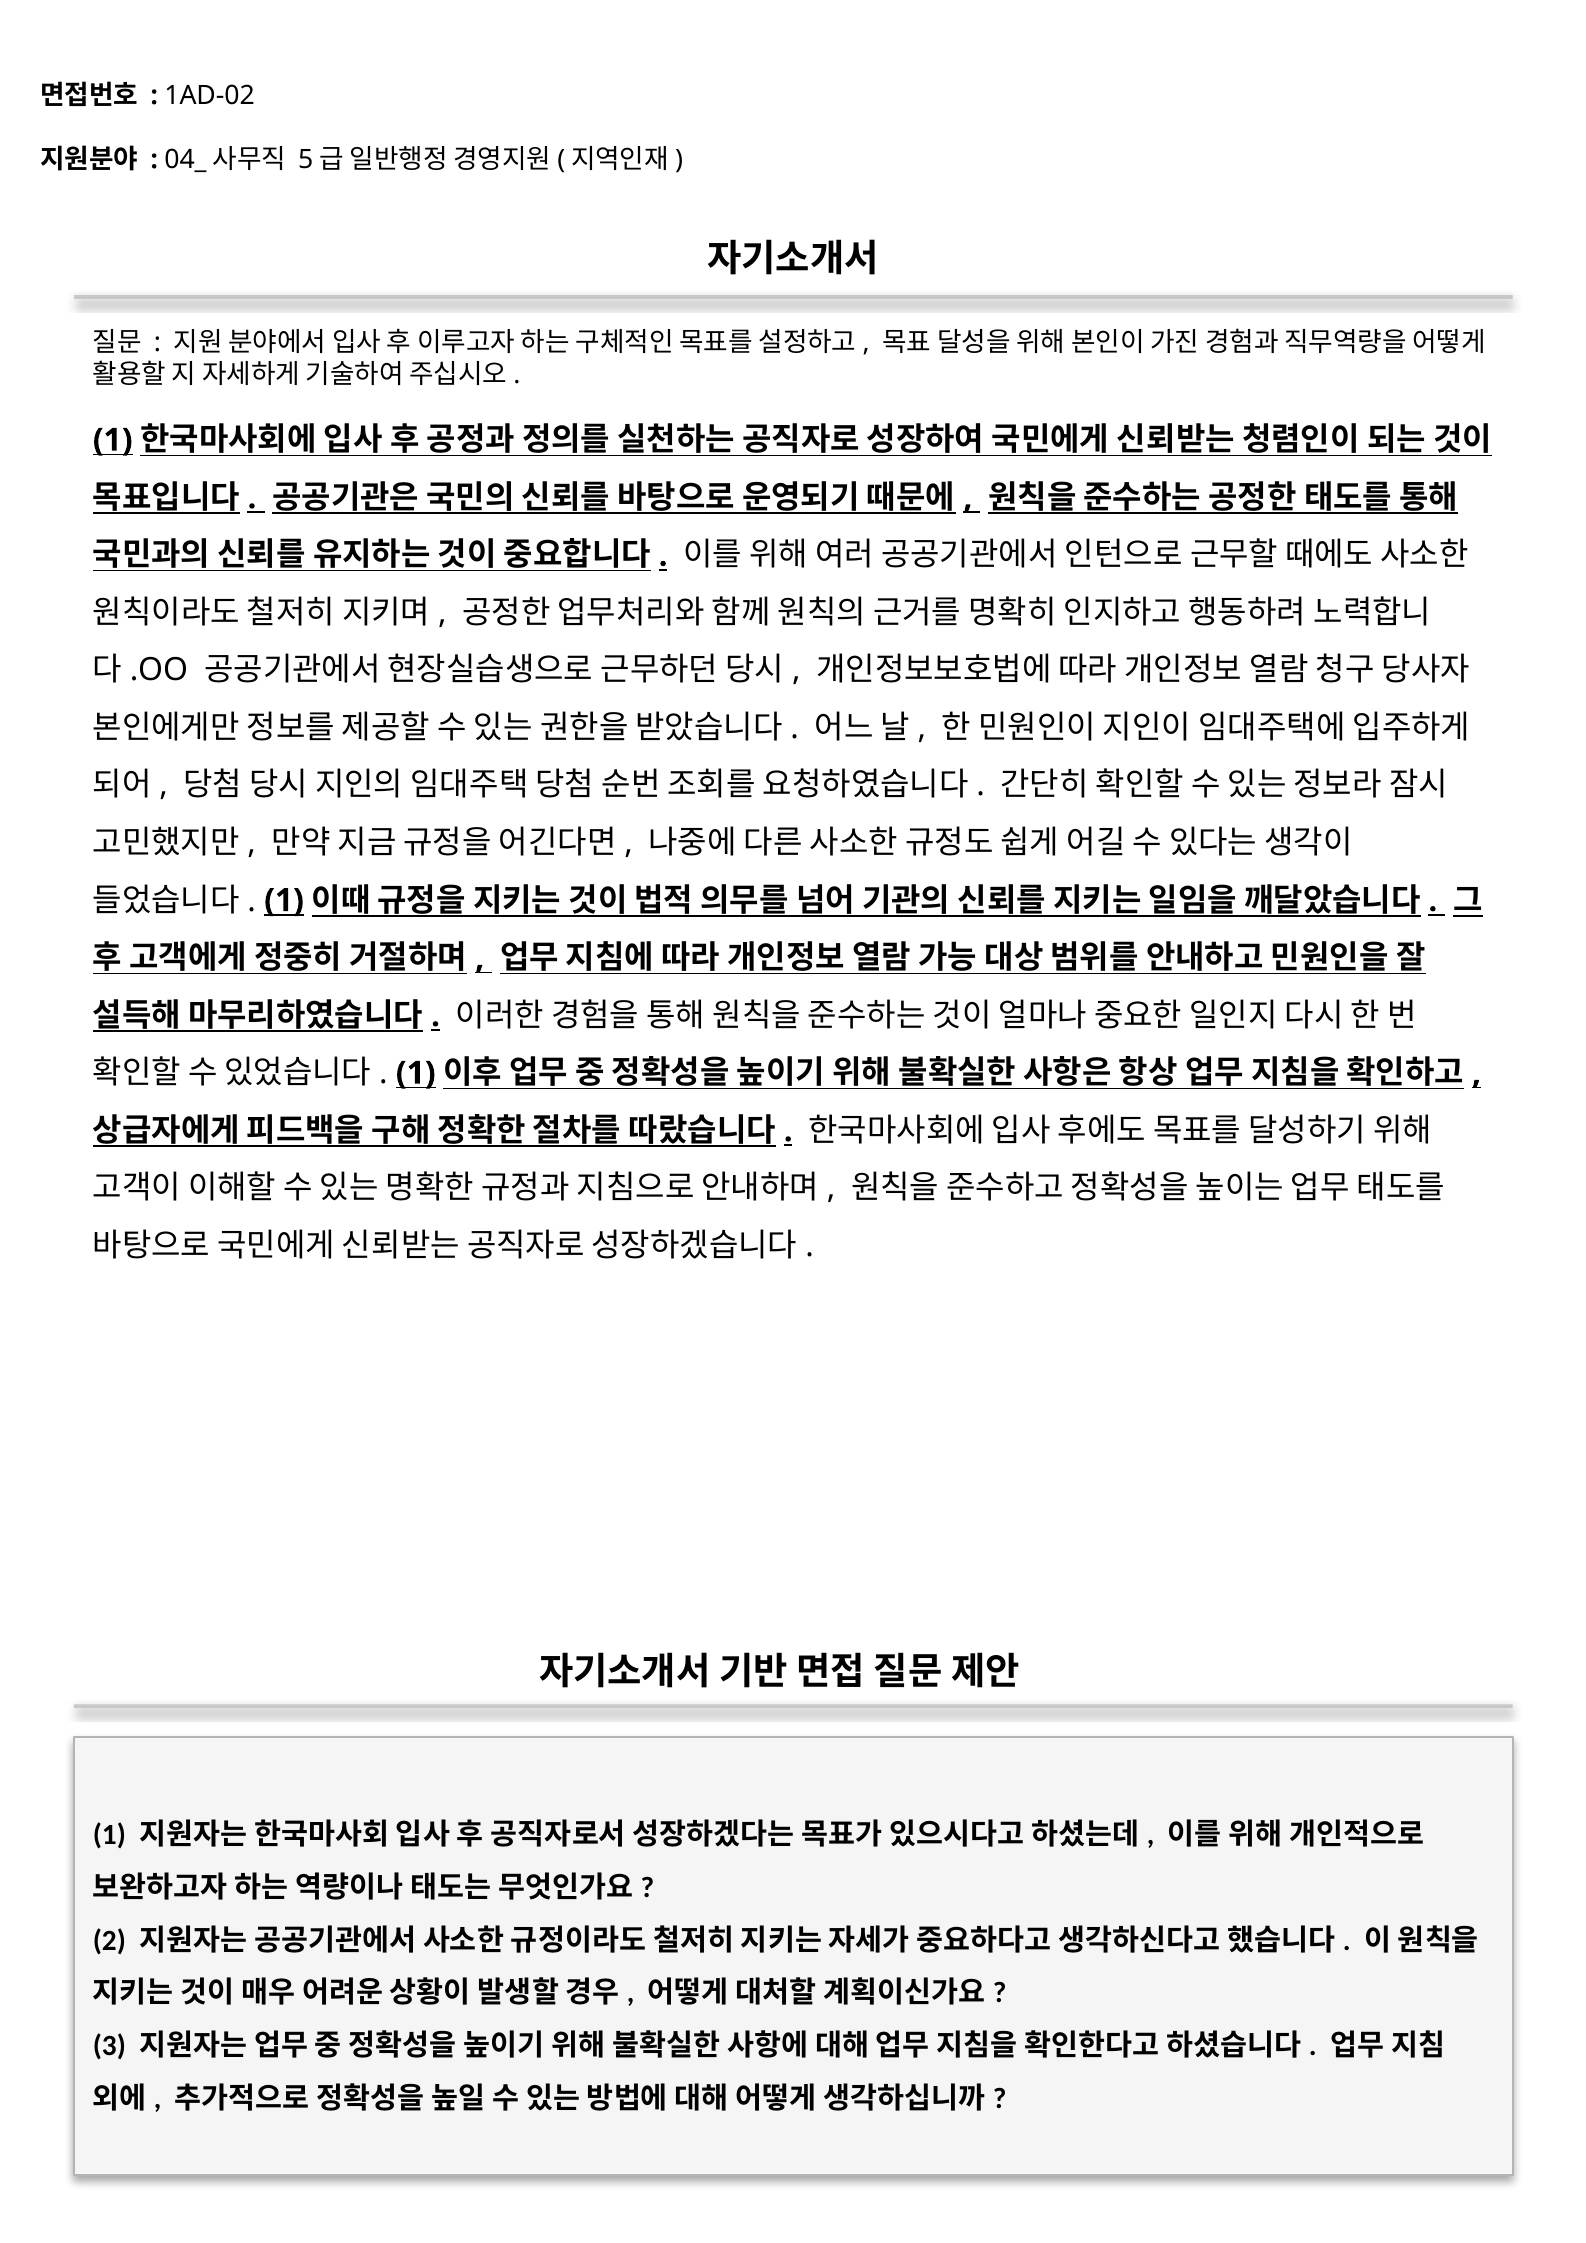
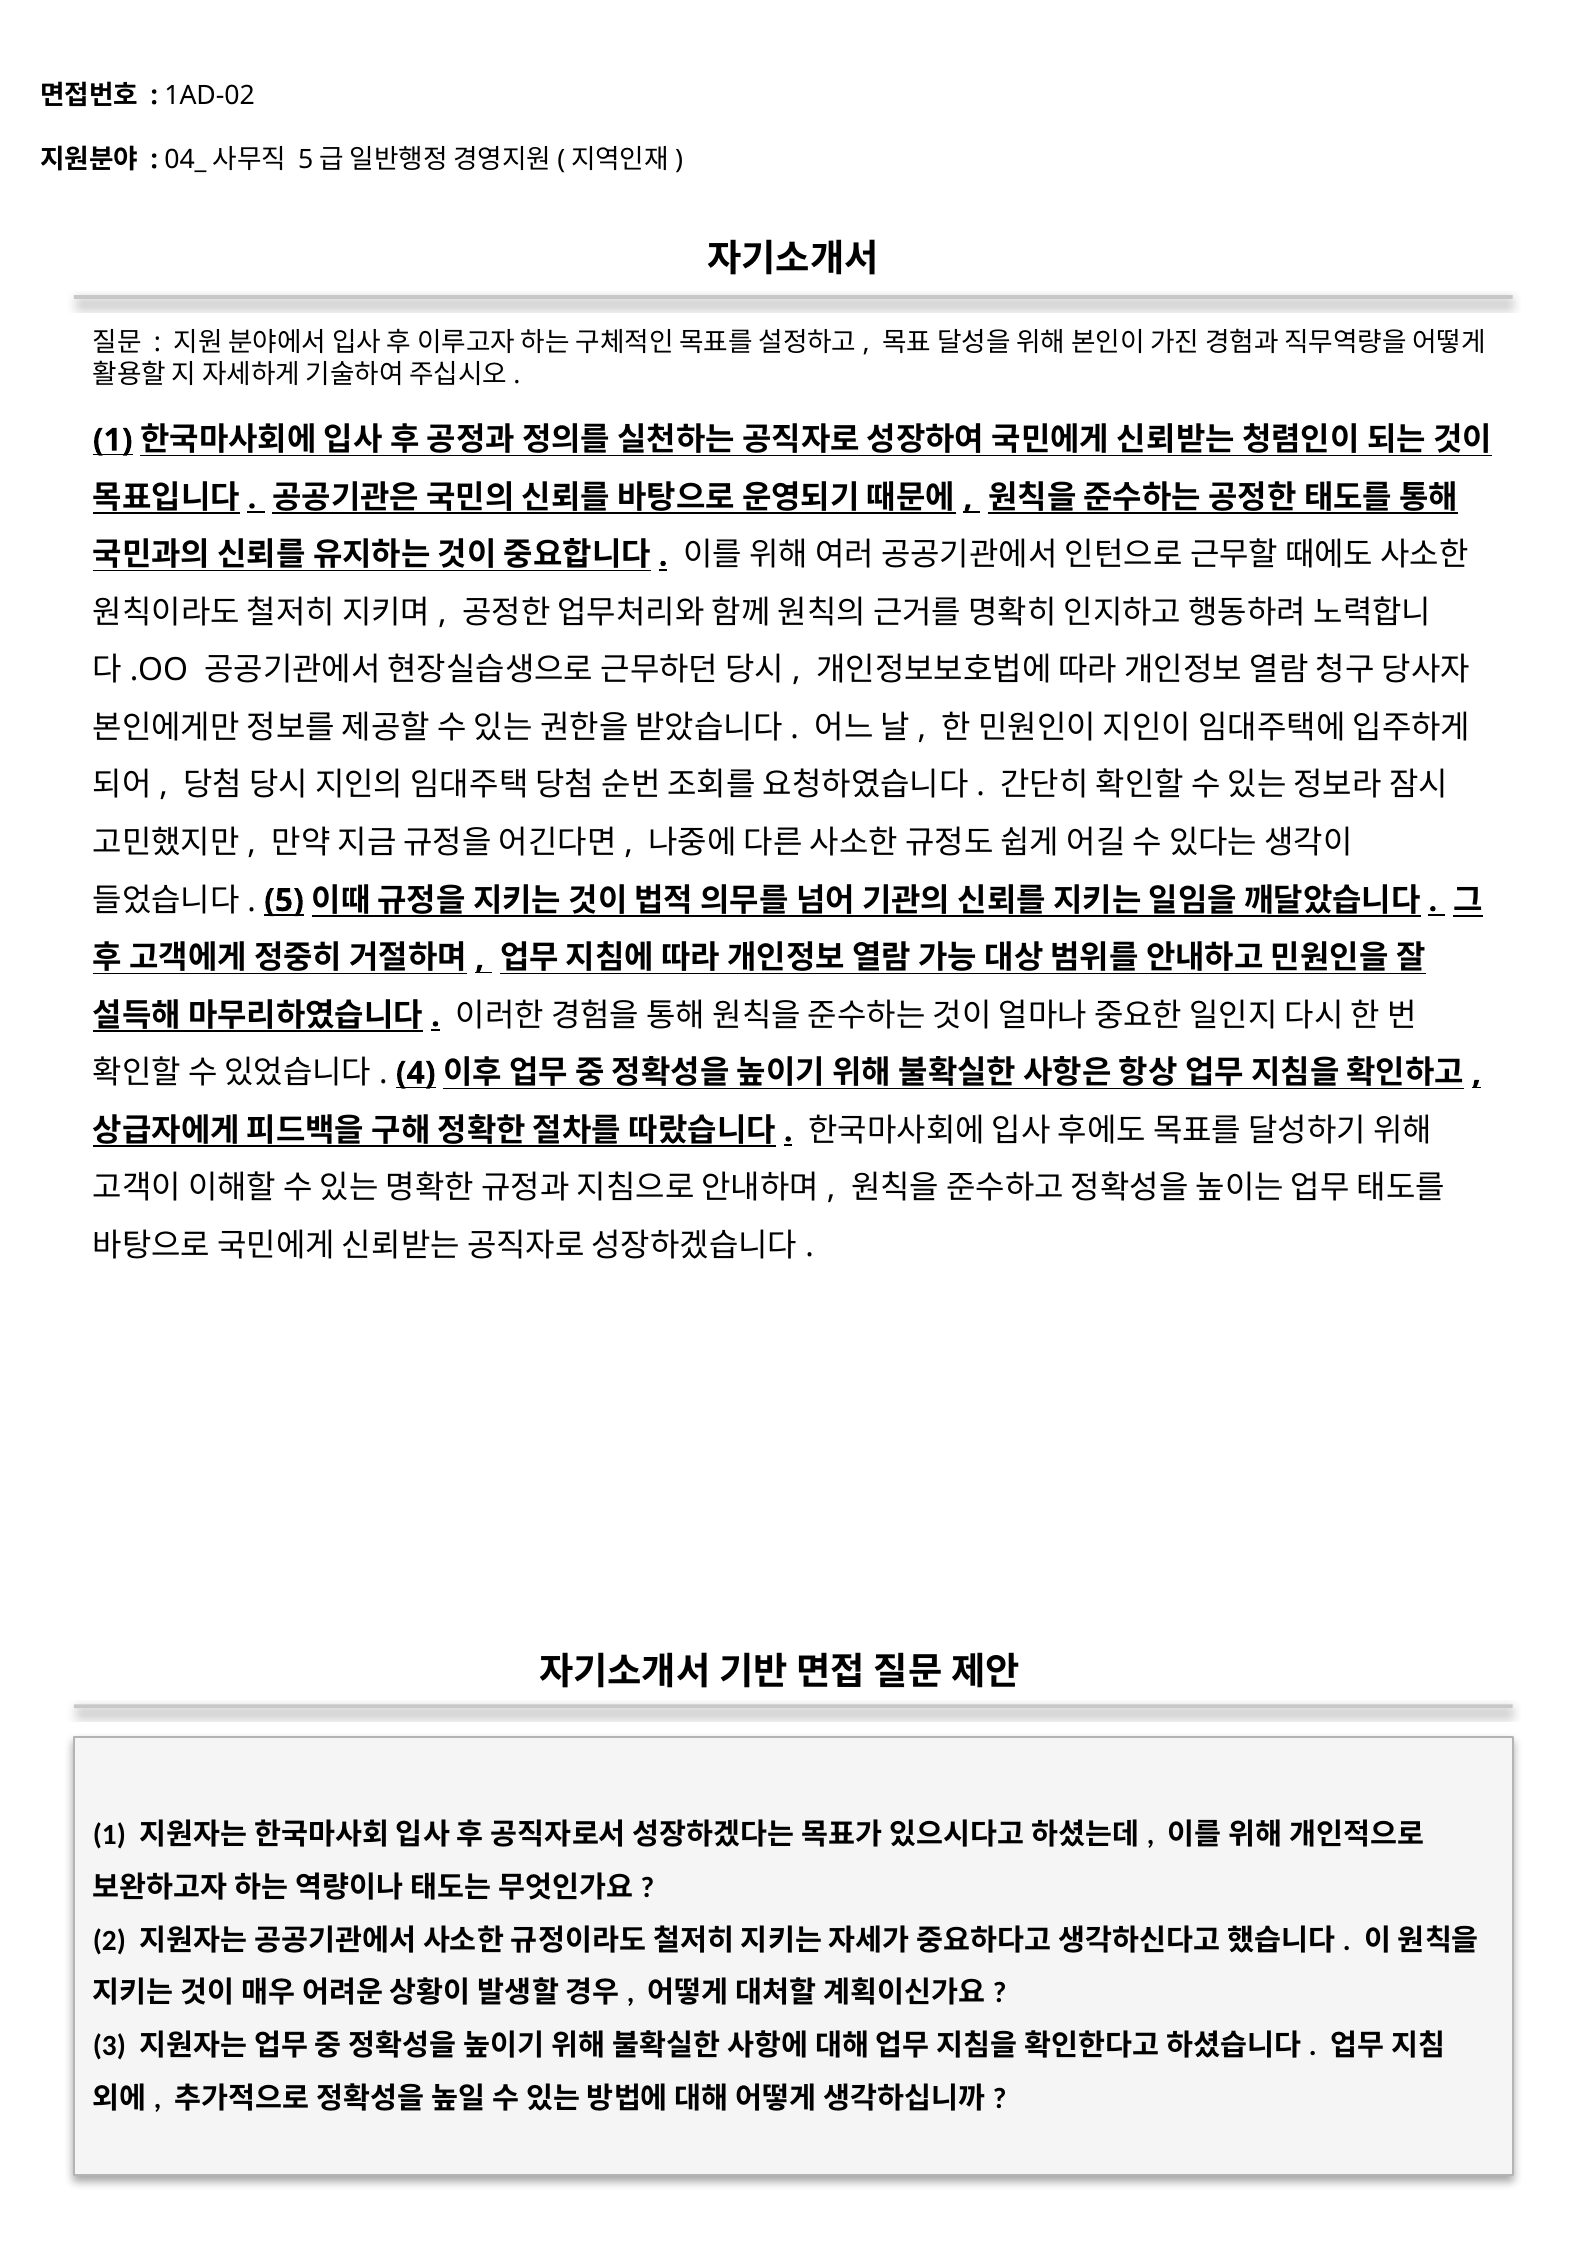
1: 1 -> 5 (284, 901)
1: 1 -> 4 (416, 1073)
